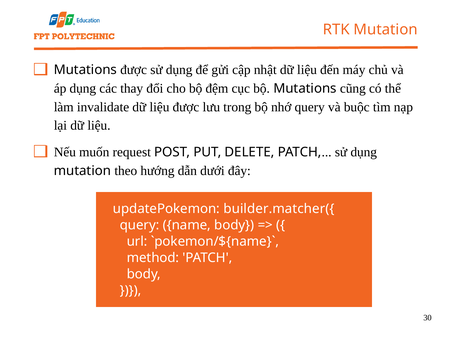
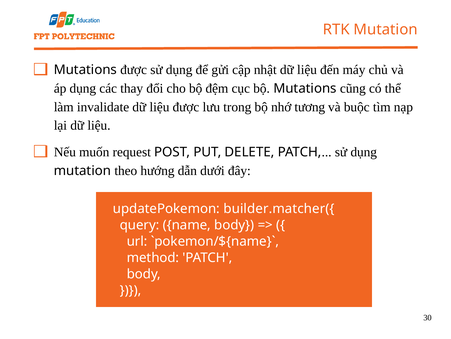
nhớ query: query -> tương (310, 107)
